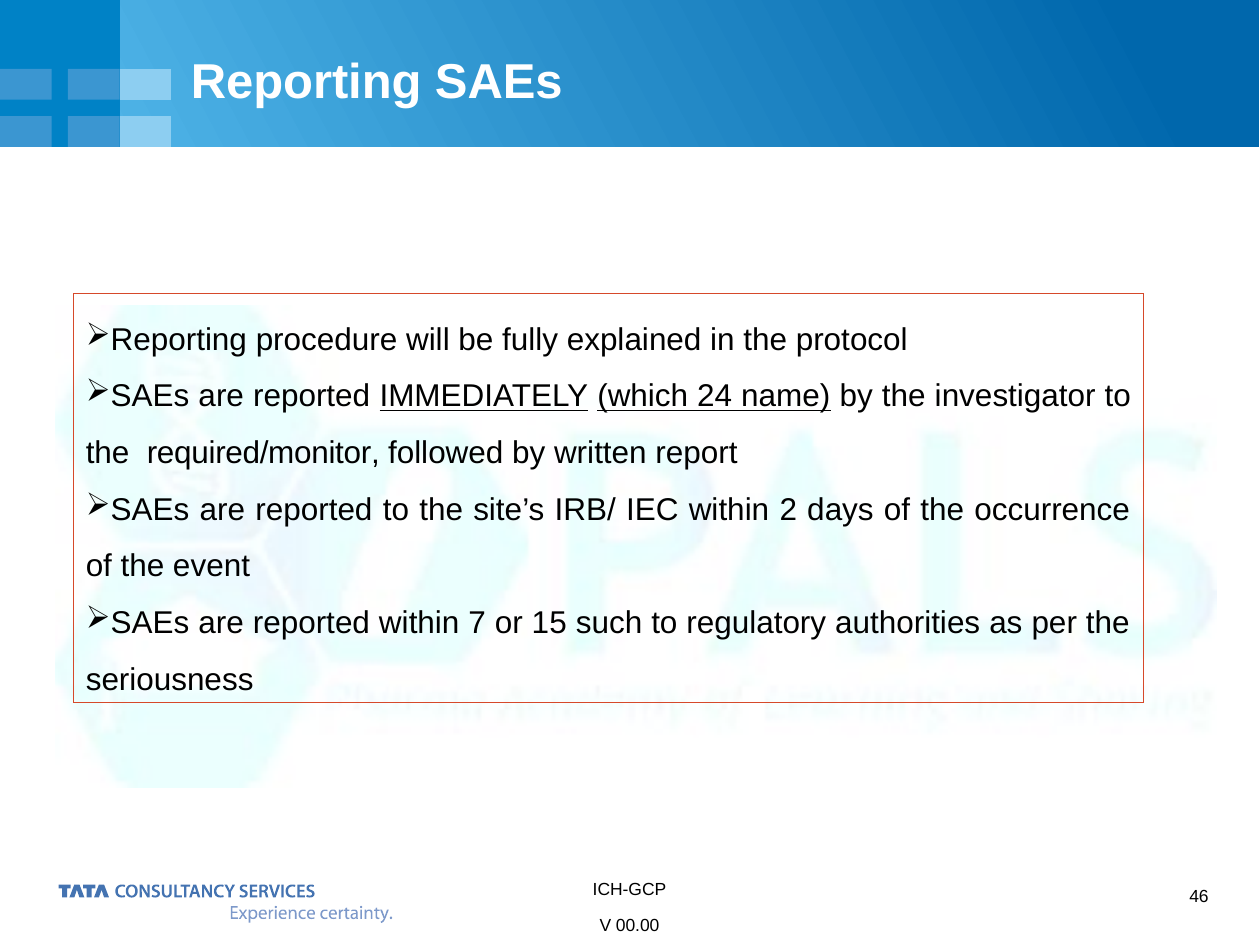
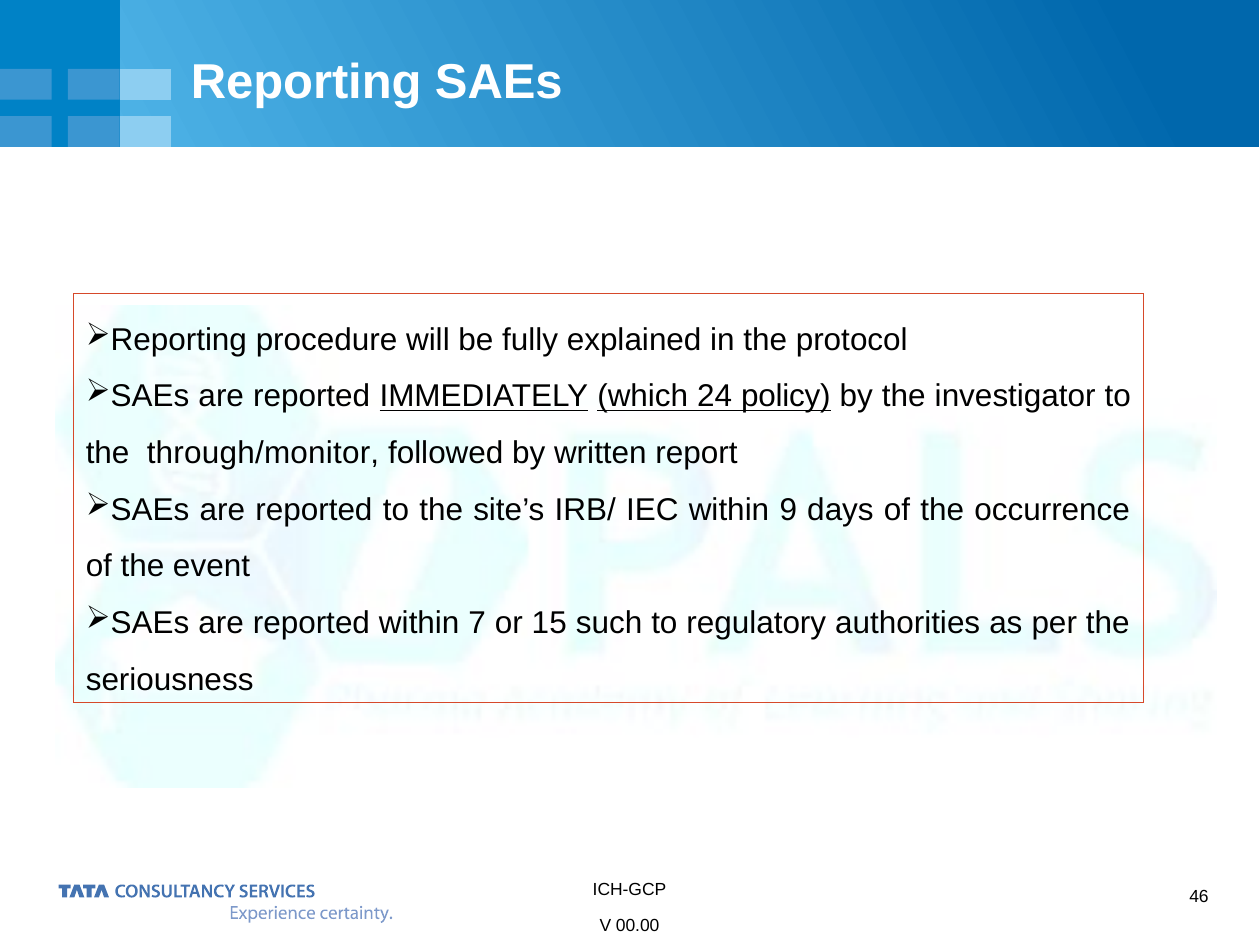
name: name -> policy (786, 397)
required/monitor: required/monitor -> through/monitor (263, 453)
2: 2 -> 9 (788, 510)
